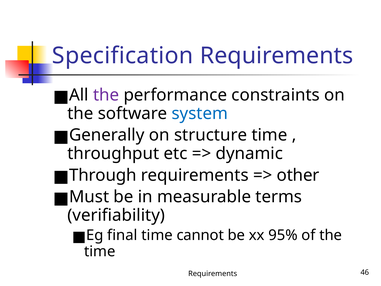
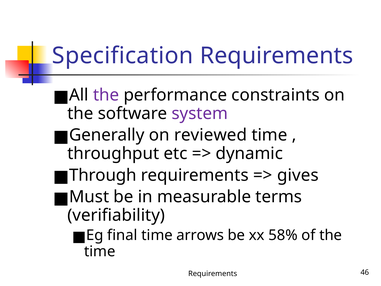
system colour: blue -> purple (200, 113)
structure: structure -> reviewed (211, 135)
other: other -> gives (298, 175)
cannot: cannot -> arrows (200, 235)
95%: 95% -> 58% (283, 235)
